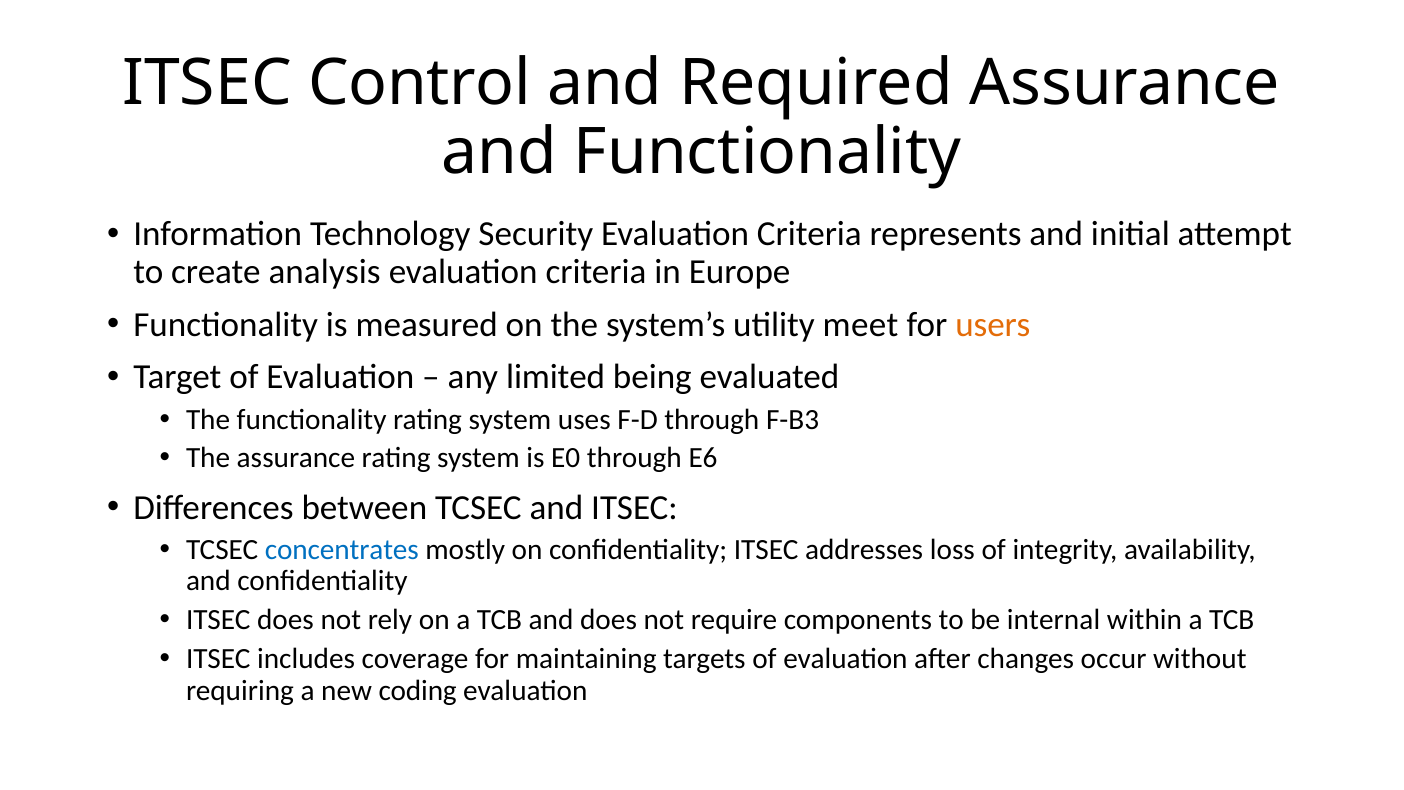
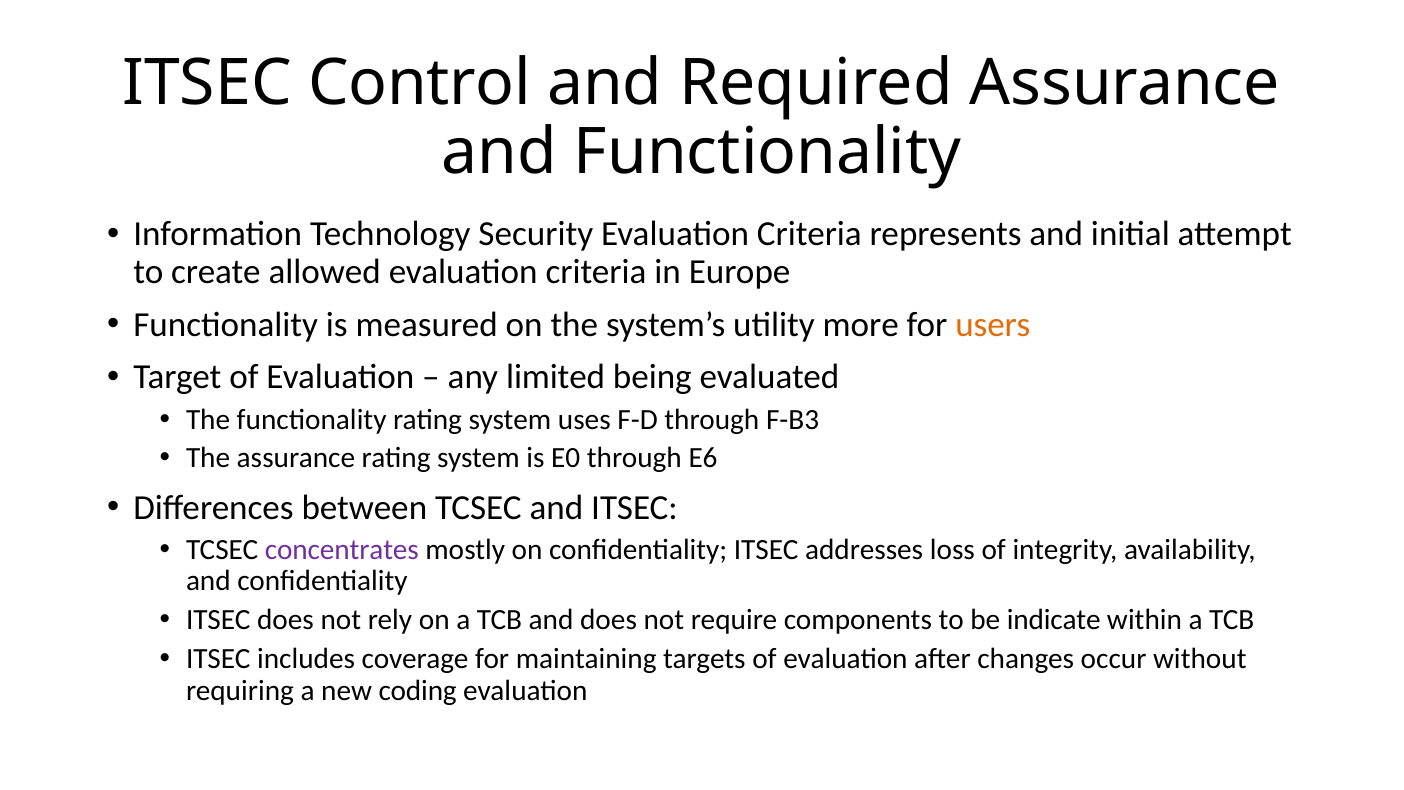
analysis: analysis -> allowed (325, 272)
meet: meet -> more (861, 325)
concentrates colour: blue -> purple (342, 550)
internal: internal -> indicate (1054, 620)
